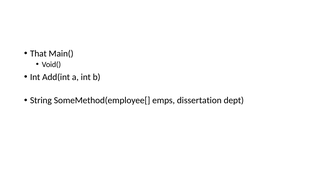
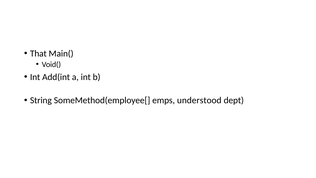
dissertation: dissertation -> understood (199, 100)
